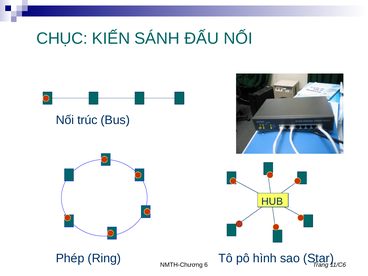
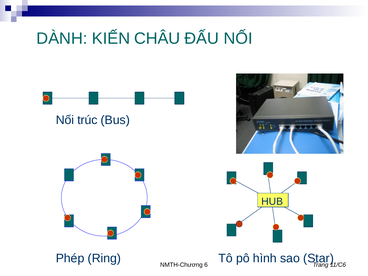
CHỤC: CHỤC -> DÀNH (62, 39)
SÁNH: SÁNH -> CHÂU (157, 39)
